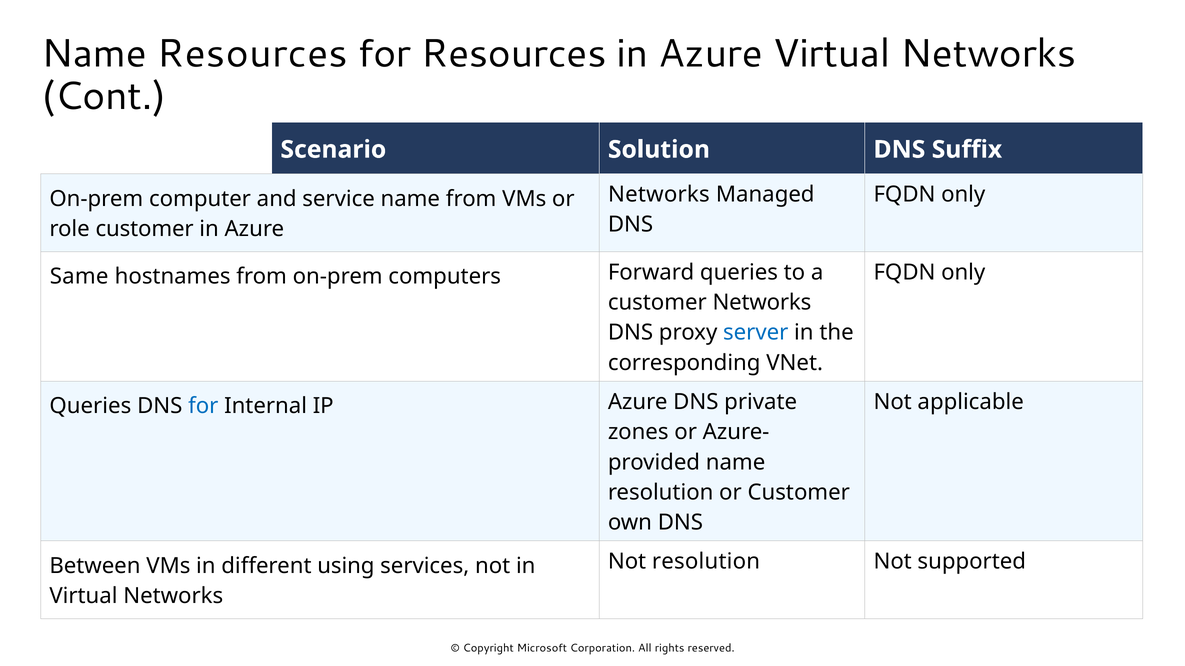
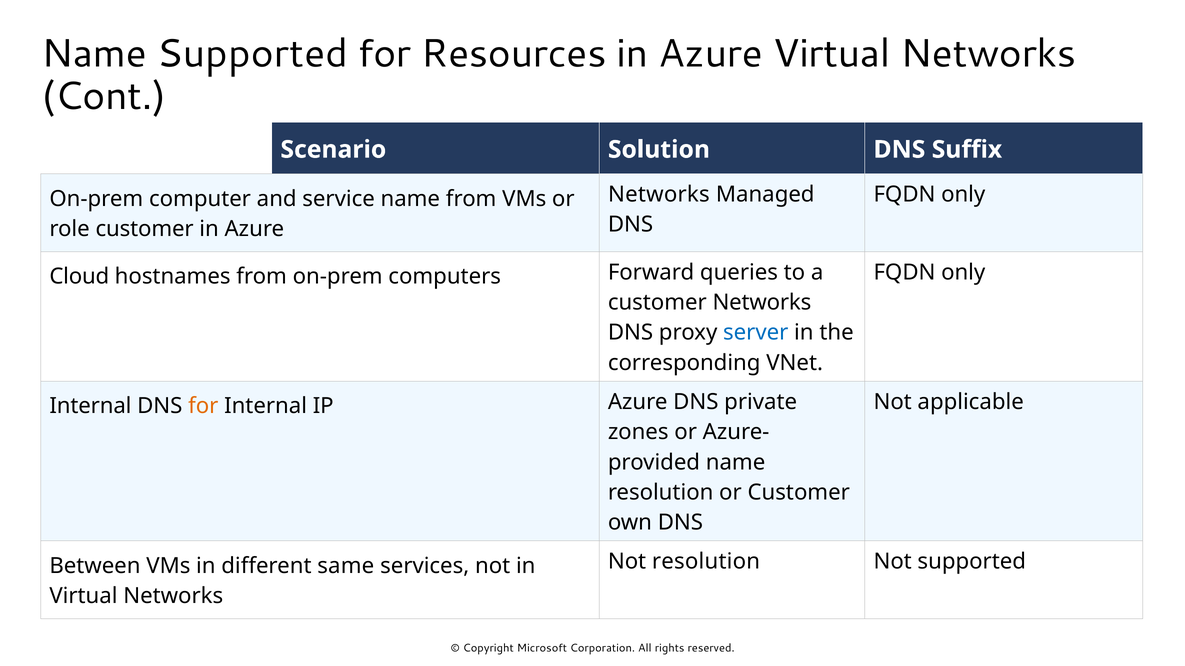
Name Resources: Resources -> Supported (252, 54)
Same: Same -> Cloud (79, 277)
Queries: Queries -> Internal (90, 406)
for colour: blue -> orange (203, 406)
using: using -> same (346, 566)
